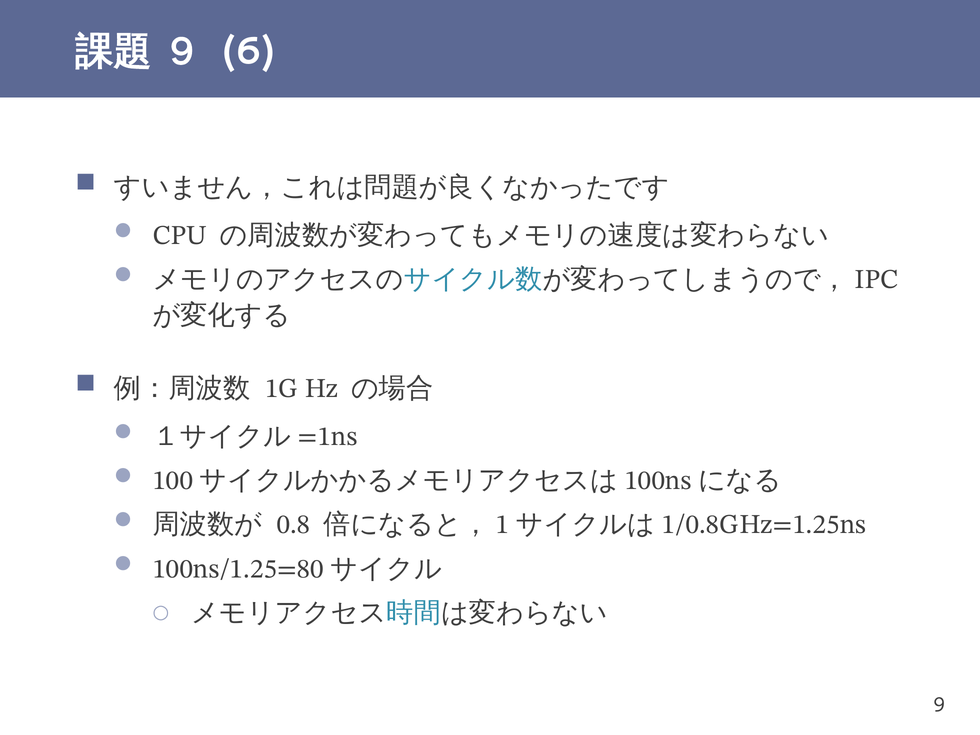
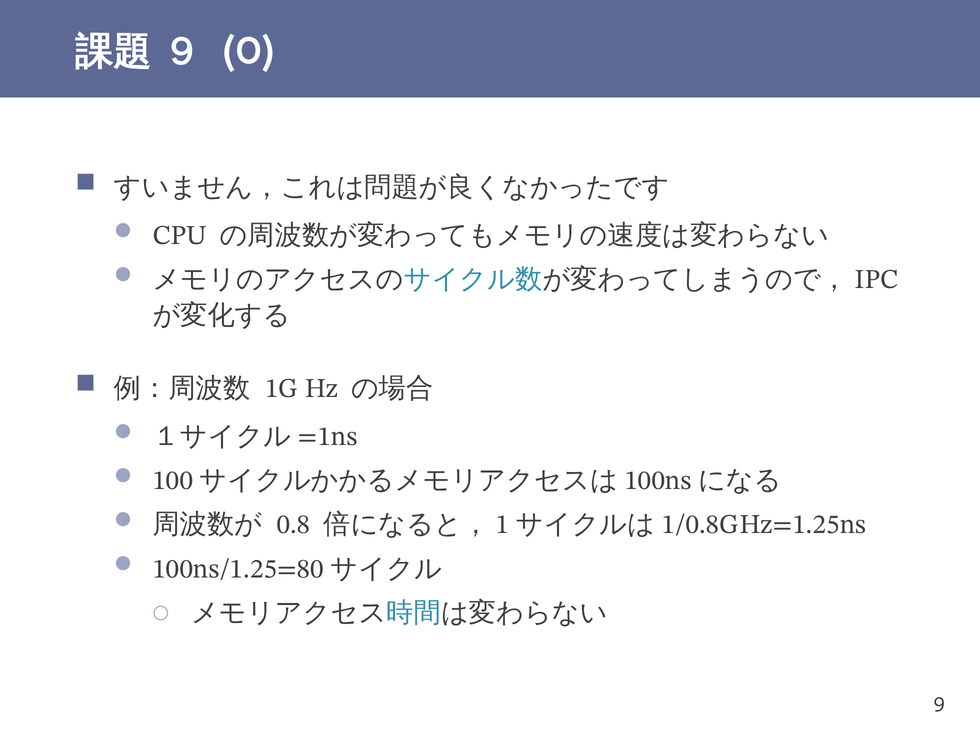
6: 6 -> 0 (249, 51)
